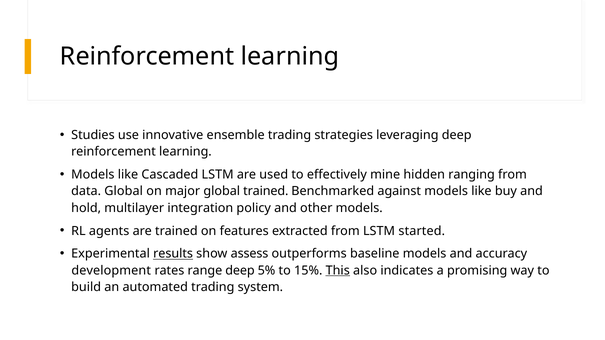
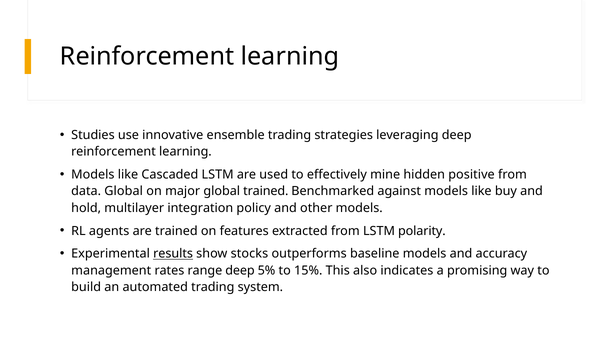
ranging: ranging -> positive (471, 175)
started: started -> polarity (422, 231)
assess: assess -> stocks (249, 254)
development: development -> management (111, 271)
This underline: present -> none (338, 271)
